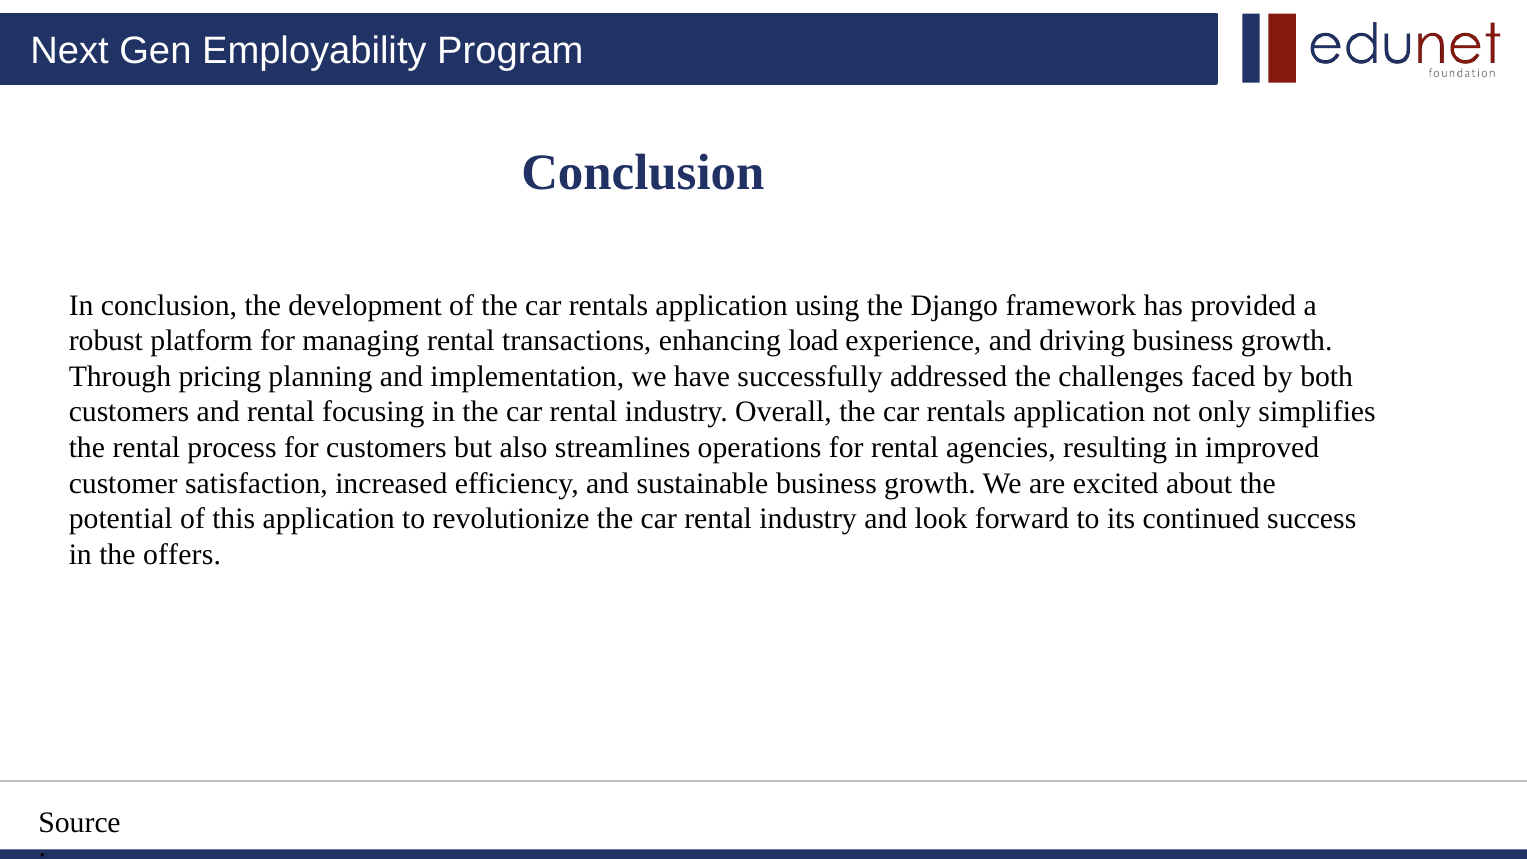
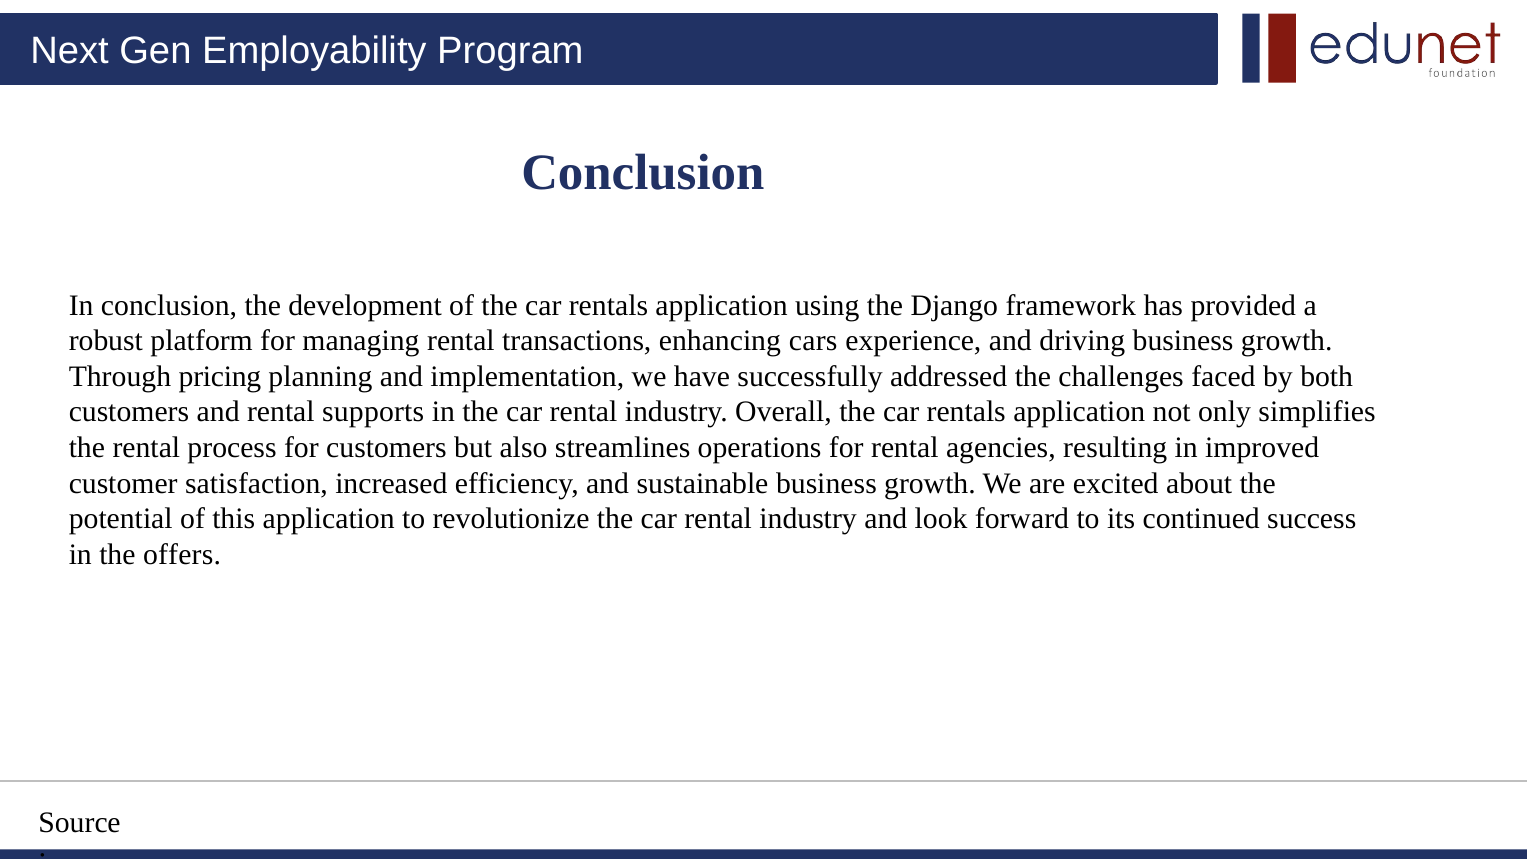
load: load -> cars (813, 341)
focusing: focusing -> supports (373, 412)
